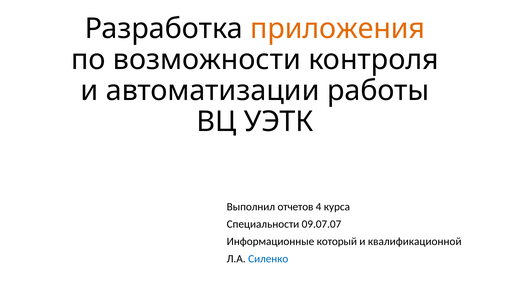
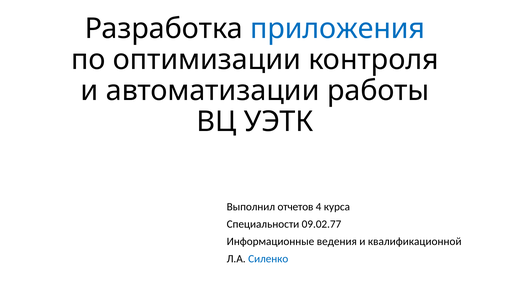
приложения colour: orange -> blue (338, 29)
возможности: возможности -> оптимизации (207, 60)
09.07.07: 09.07.07 -> 09.02.77 (321, 224)
который: который -> ведения (337, 241)
